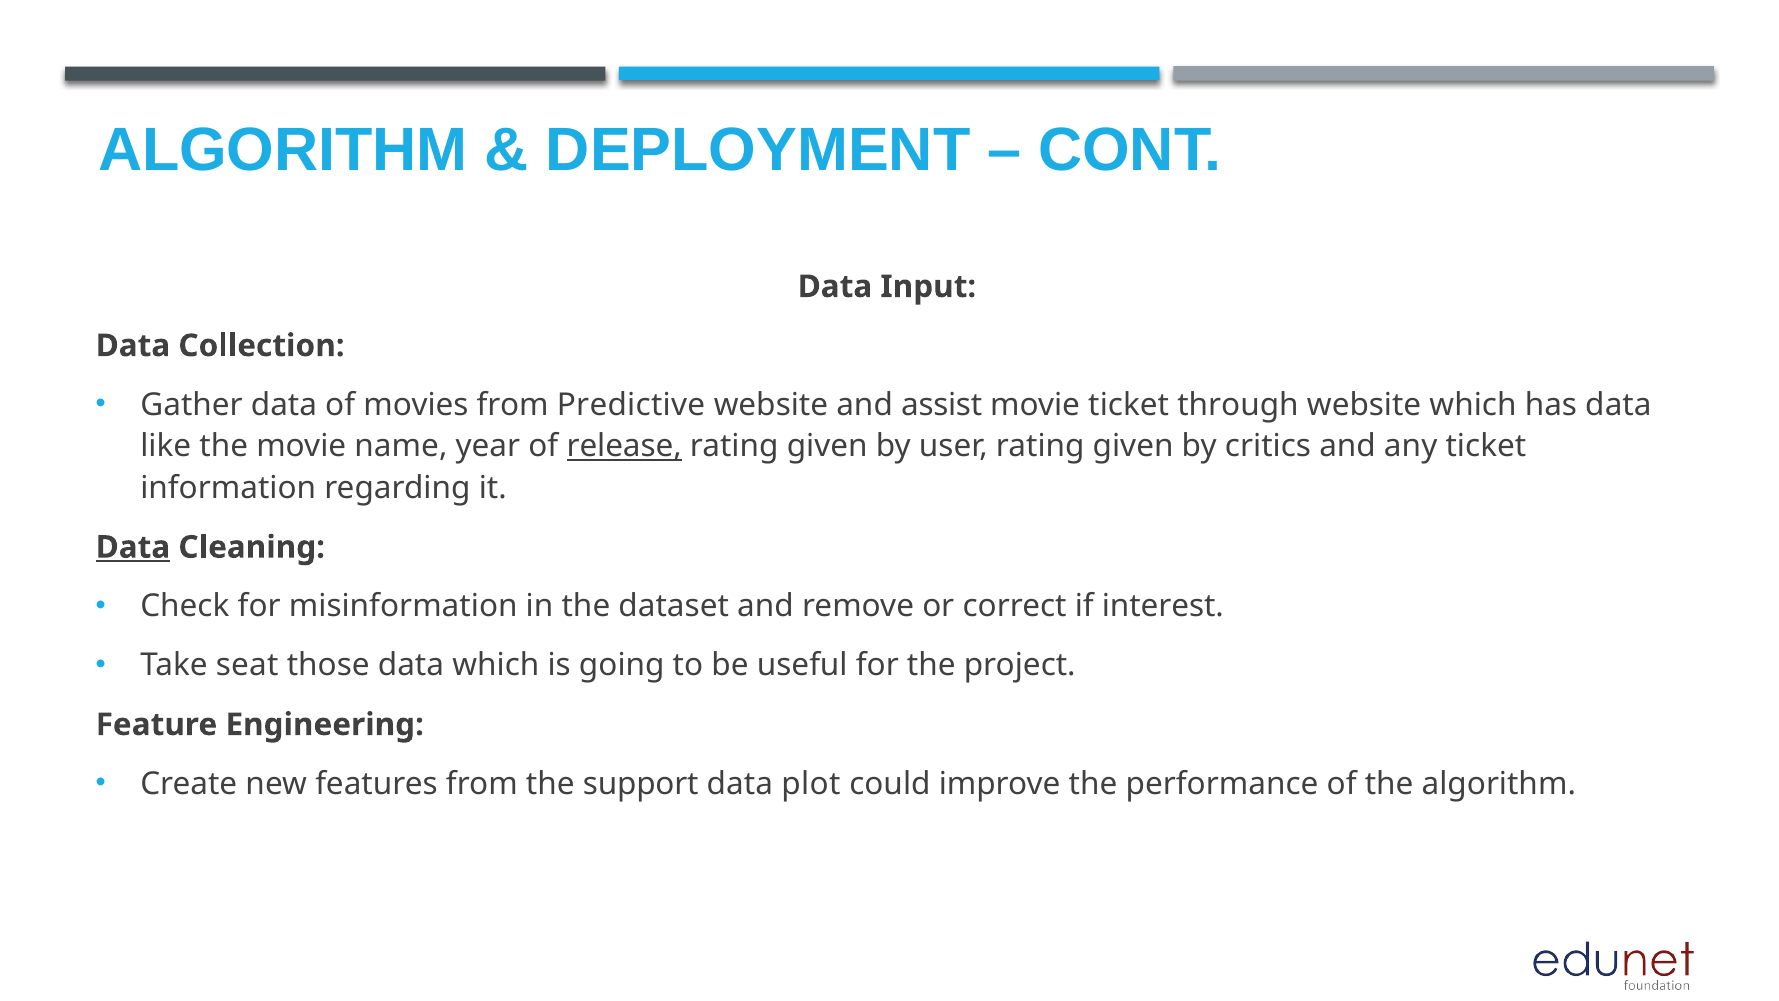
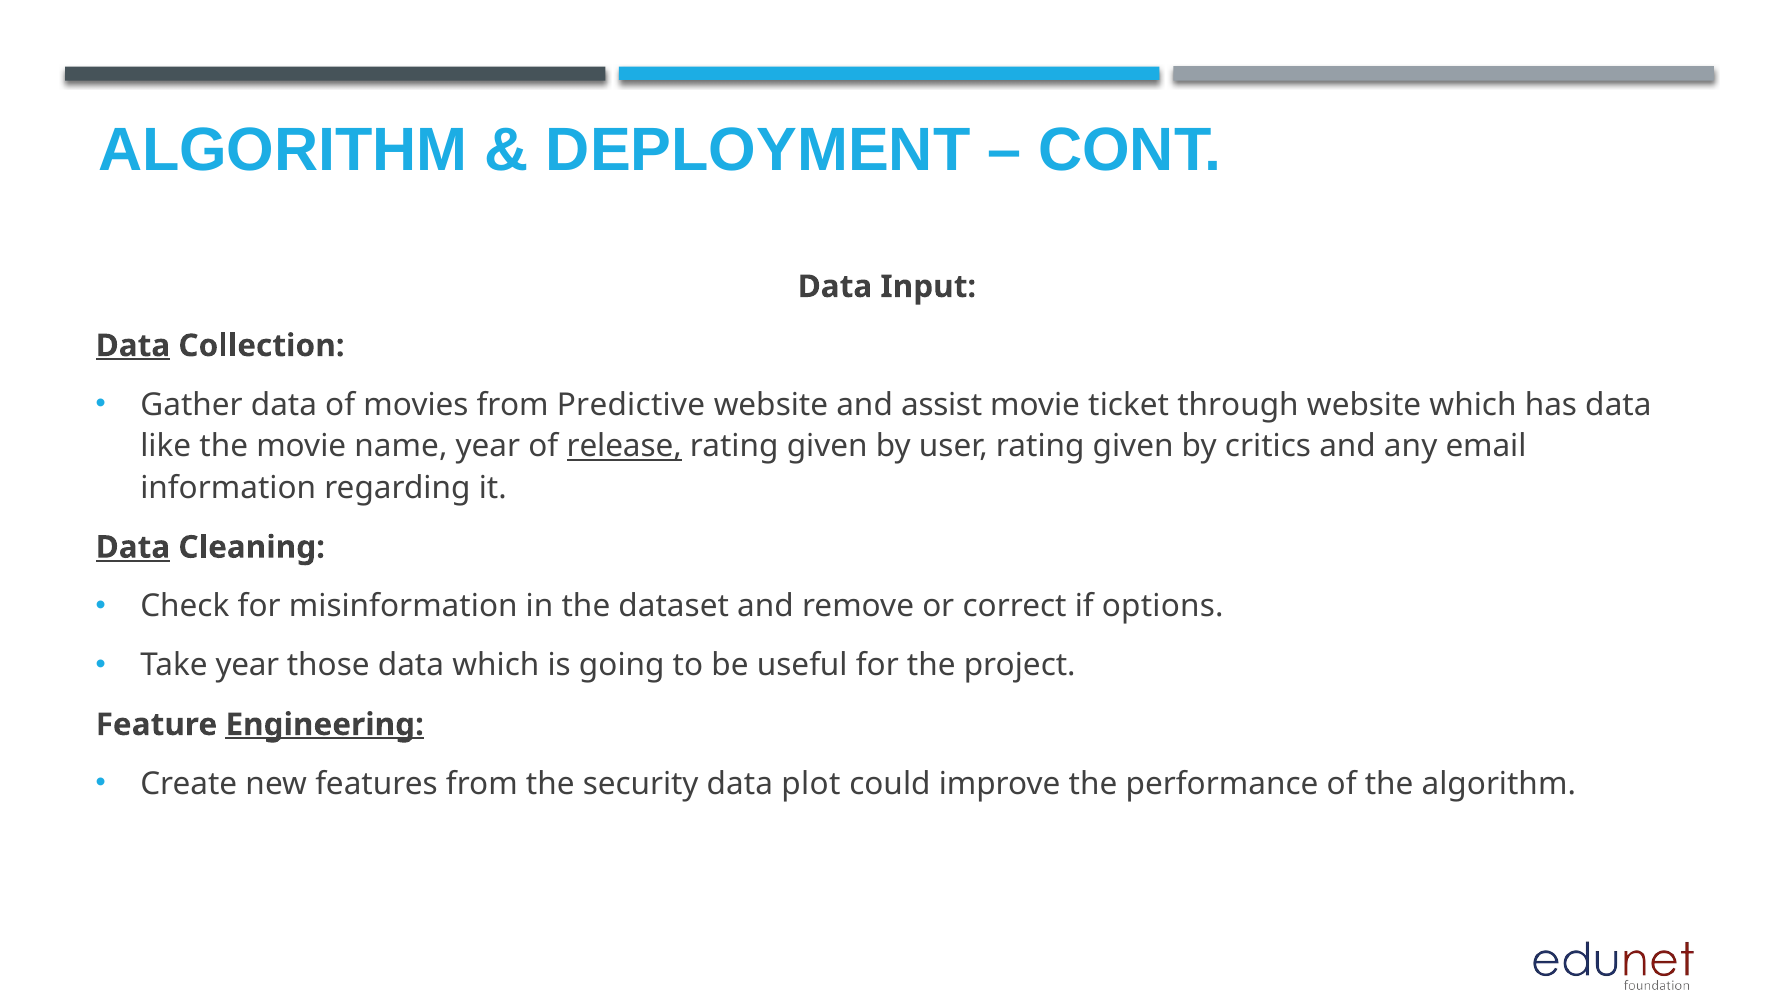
Data underline: none -> present (133, 346)
any ticket: ticket -> email (1486, 446)
interest: interest -> options (1163, 606)
Take seat: seat -> year (247, 665)
Engineering underline: none -> present (325, 724)
support: support -> security (641, 784)
